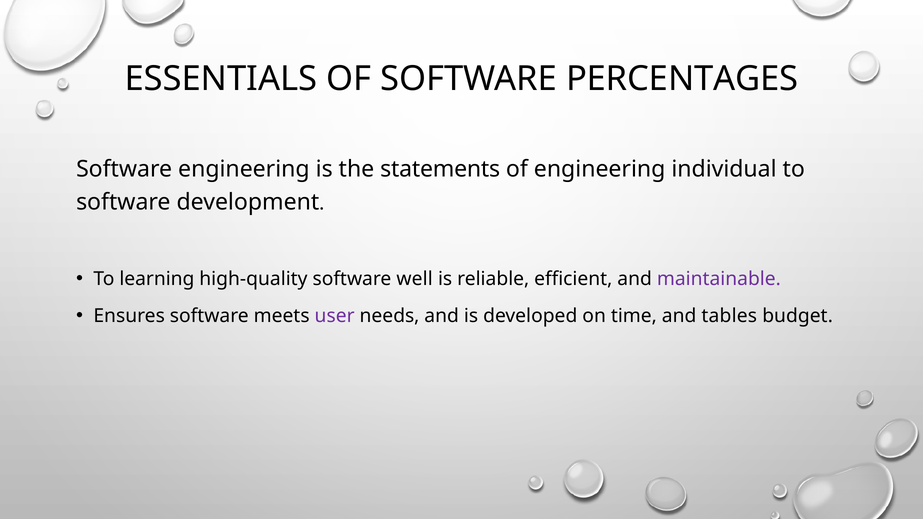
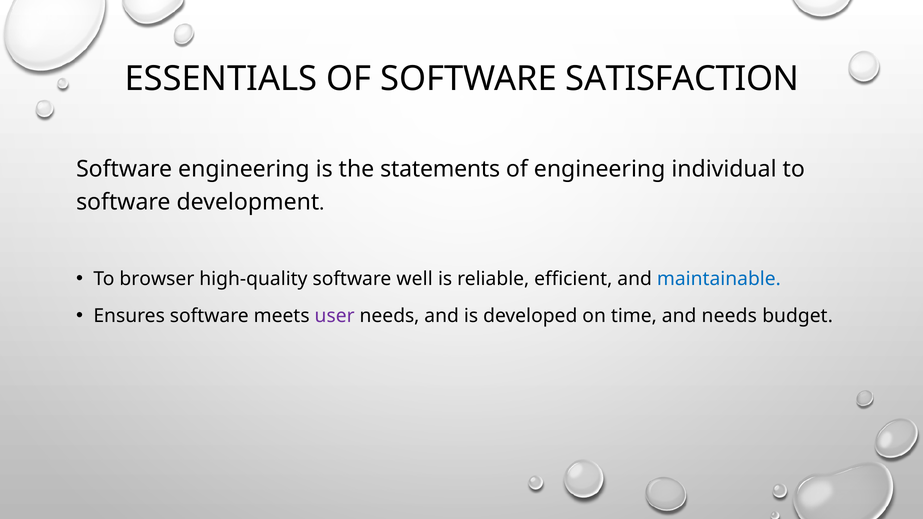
PERCENTAGES: PERCENTAGES -> SATISFACTION (682, 79)
learning: learning -> browser (157, 279)
maintainable colour: purple -> blue (719, 279)
and tables: tables -> needs (729, 316)
